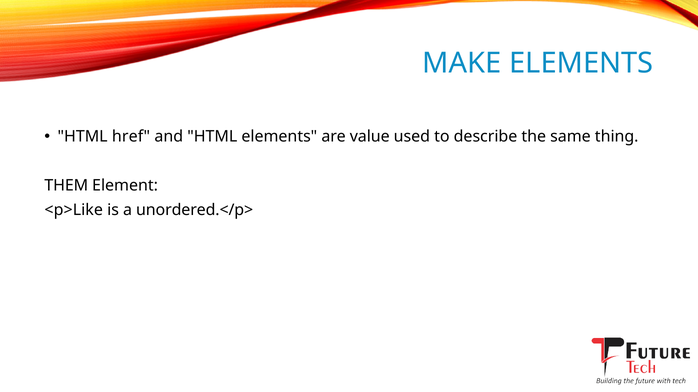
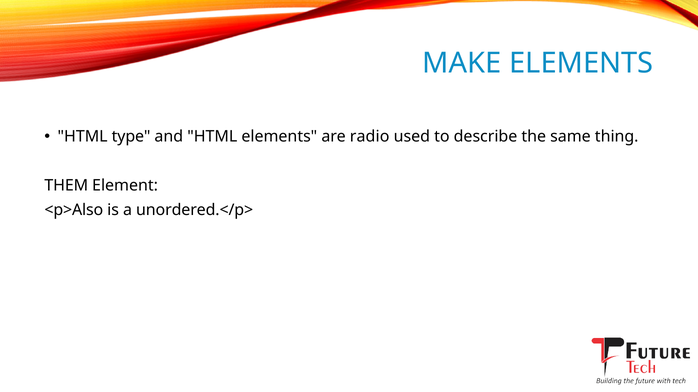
href: href -> type (131, 137)
value: value -> radio (370, 137)
<p>Like: <p>Like -> <p>Also (74, 210)
